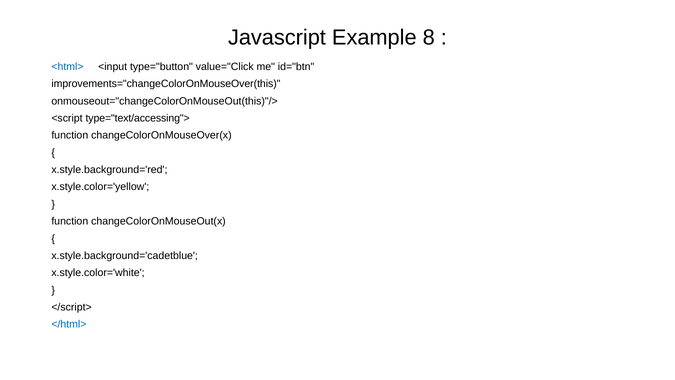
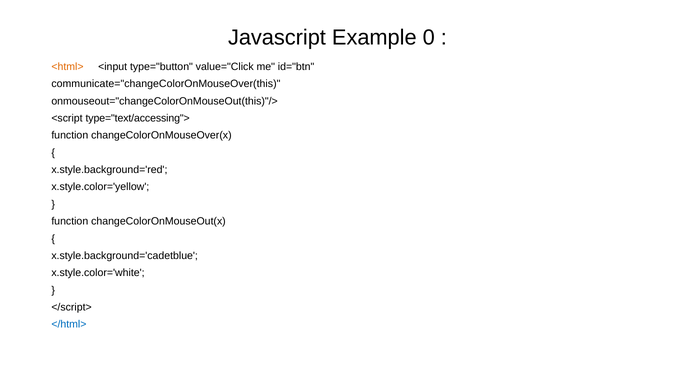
8: 8 -> 0 (429, 37)
<html> colour: blue -> orange (67, 67)
improvements="changeColorOnMouseOver(this: improvements="changeColorOnMouseOver(this -> communicate="changeColorOnMouseOver(this (166, 84)
